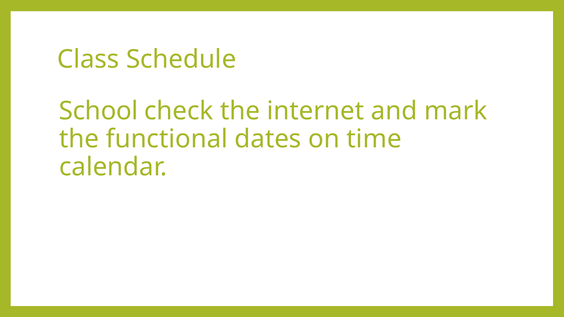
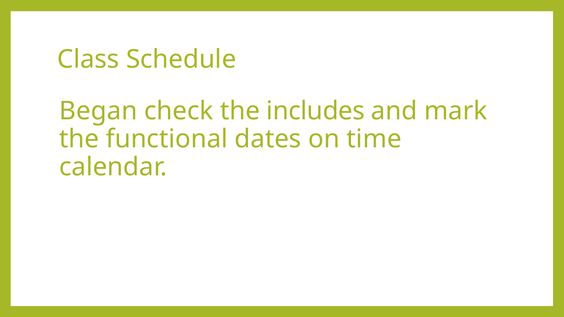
School: School -> Began (98, 111)
internet: internet -> includes (316, 111)
